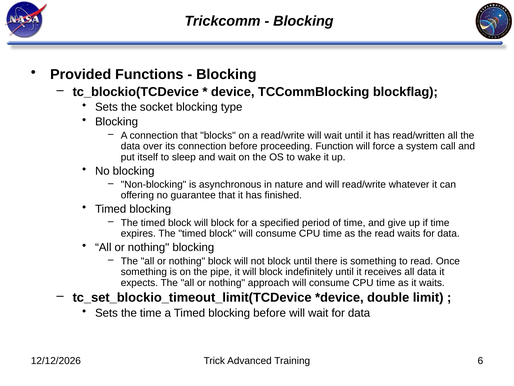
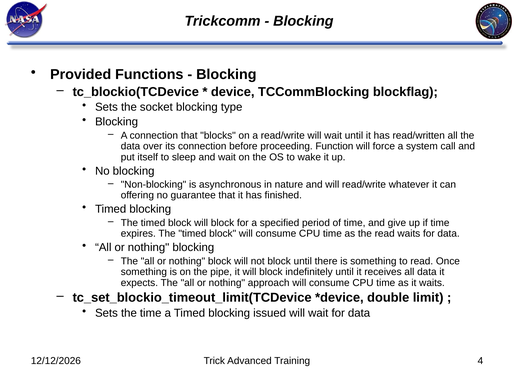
blocking before: before -> issued (270, 313)
6: 6 -> 4 (480, 360)
